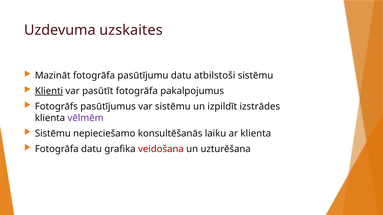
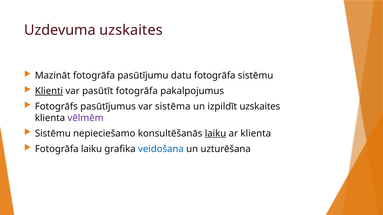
datu atbilstoši: atbilstoši -> fotogrāfa (215, 76)
var sistēmu: sistēmu -> sistēma (173, 107)
izpildīt izstrādes: izstrādes -> uzskaites (260, 107)
laiku underline: none -> present (216, 134)
Fotogrāfa datu: datu -> laiku (92, 149)
veidošana colour: red -> blue (161, 149)
